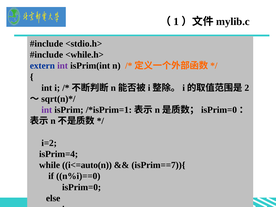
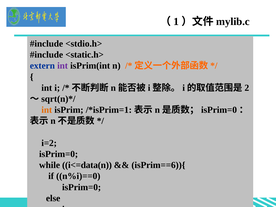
<while.h>: <while.h> -> <static.h> (85, 55)
int colour: purple -> orange (47, 110)
isPrim=4: isPrim=4 -> isPrim=0 (59, 154)
i<=auto(n: i<=auto(n -> i<=data(n (87, 165)
isPrim==7)){: isPrim==7)){ -> isPrim==6)){ (158, 165)
